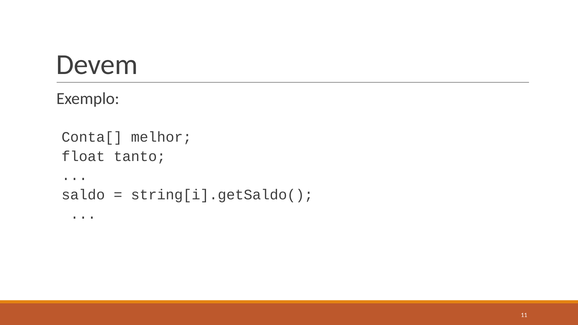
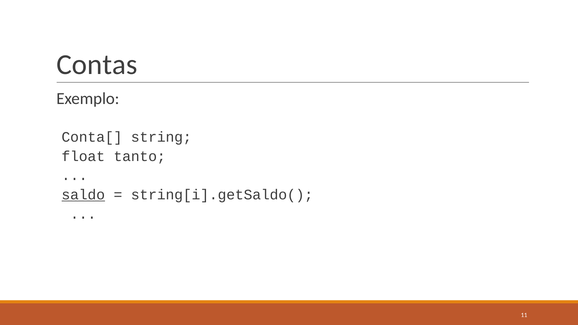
Devem: Devem -> Contas (97, 65)
melhor: melhor -> string (161, 137)
saldo underline: none -> present (83, 195)
